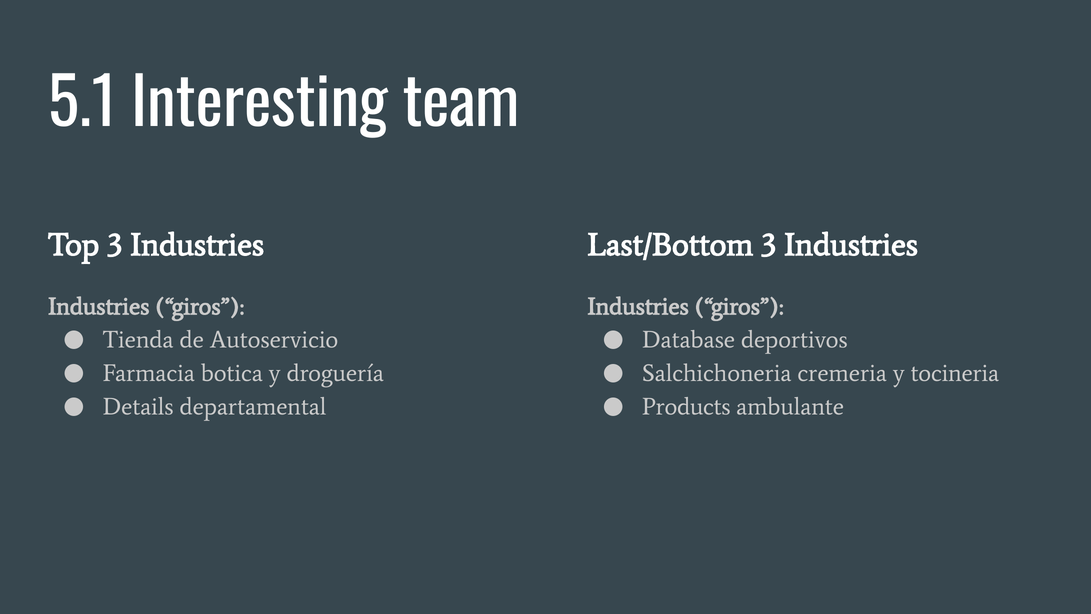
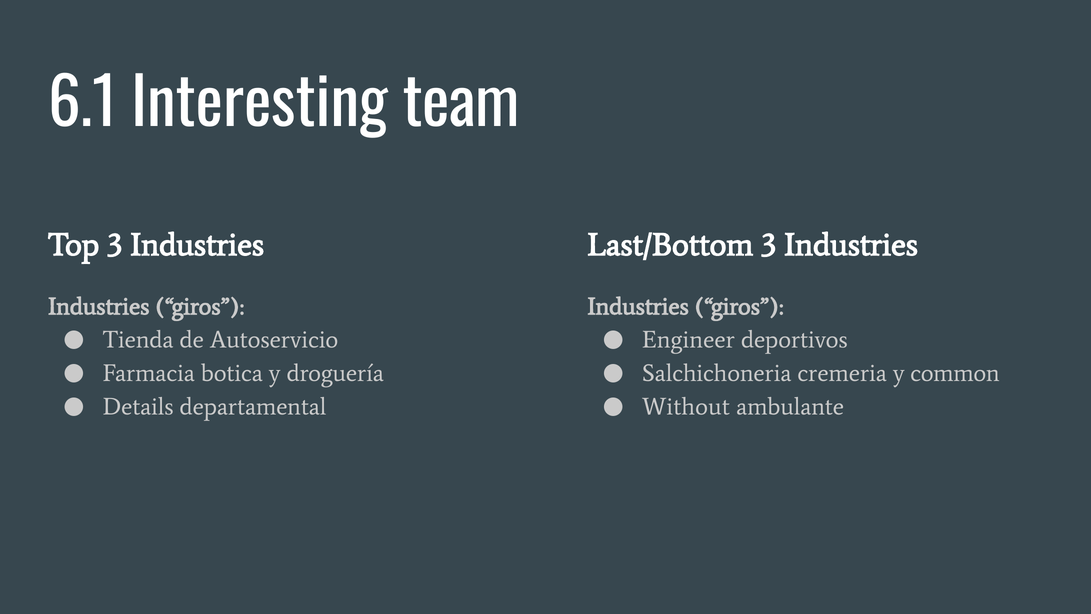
5.1: 5.1 -> 6.1 (82, 105)
Database: Database -> Engineer (688, 340)
tocineria: tocineria -> common (955, 373)
Products: Products -> Without (686, 406)
